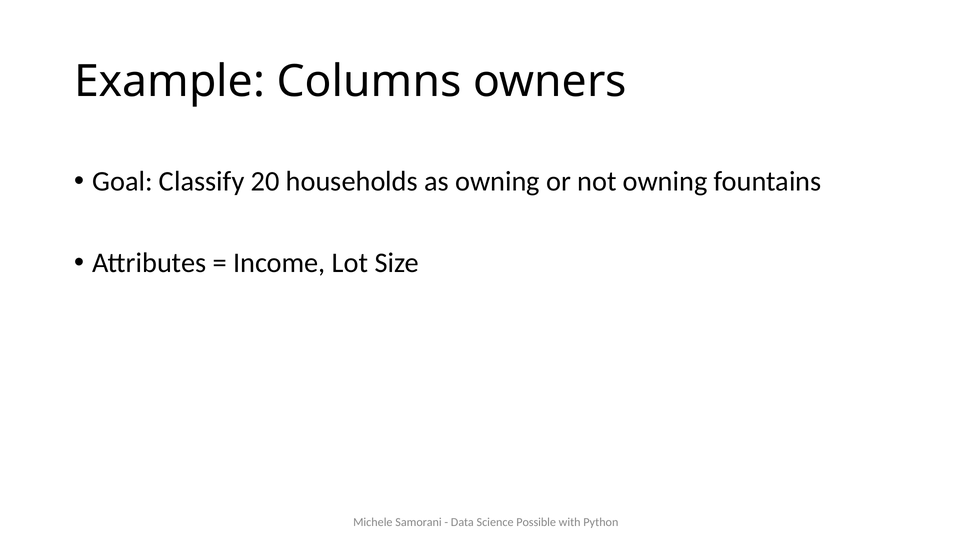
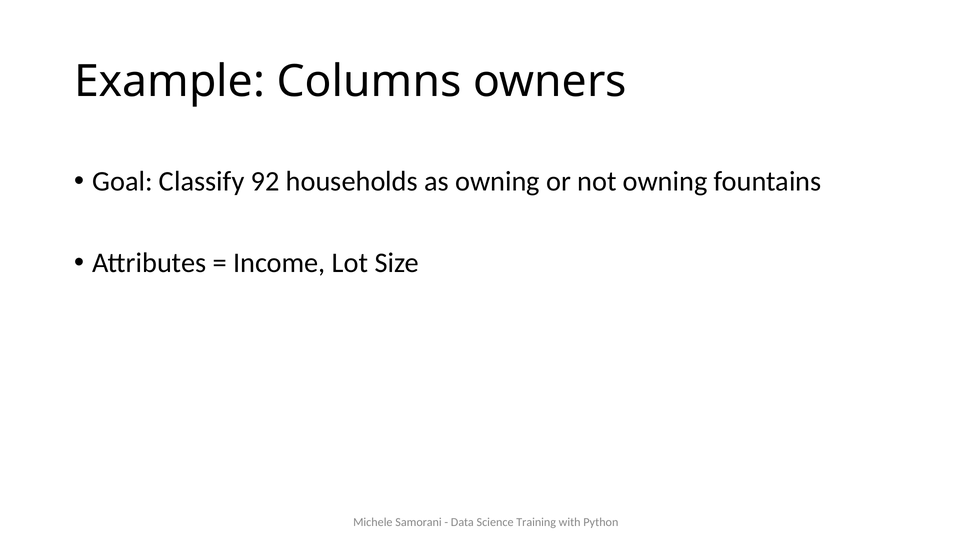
20: 20 -> 92 (265, 181)
Possible: Possible -> Training (536, 522)
